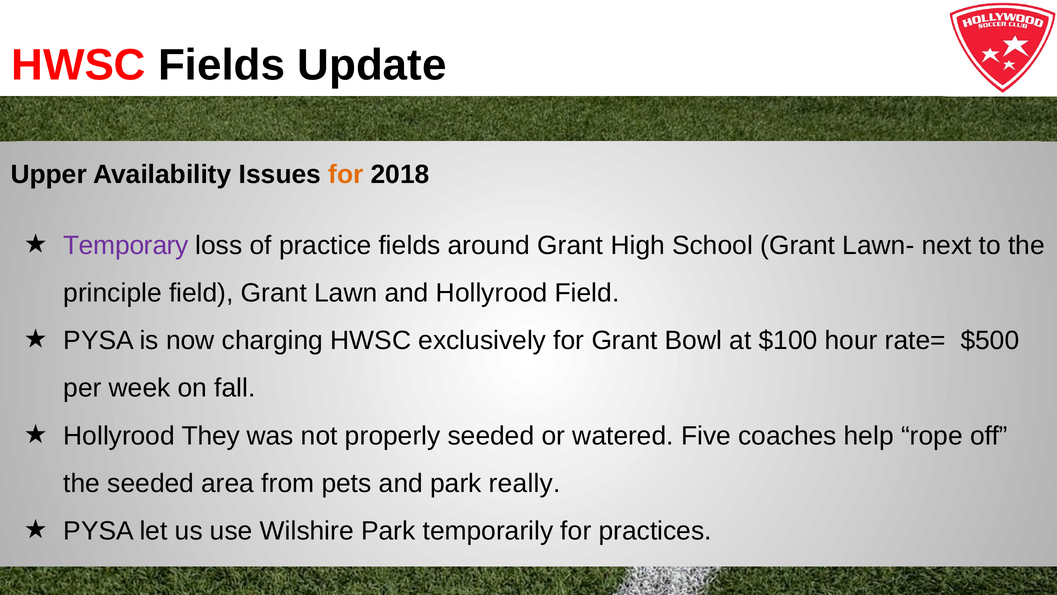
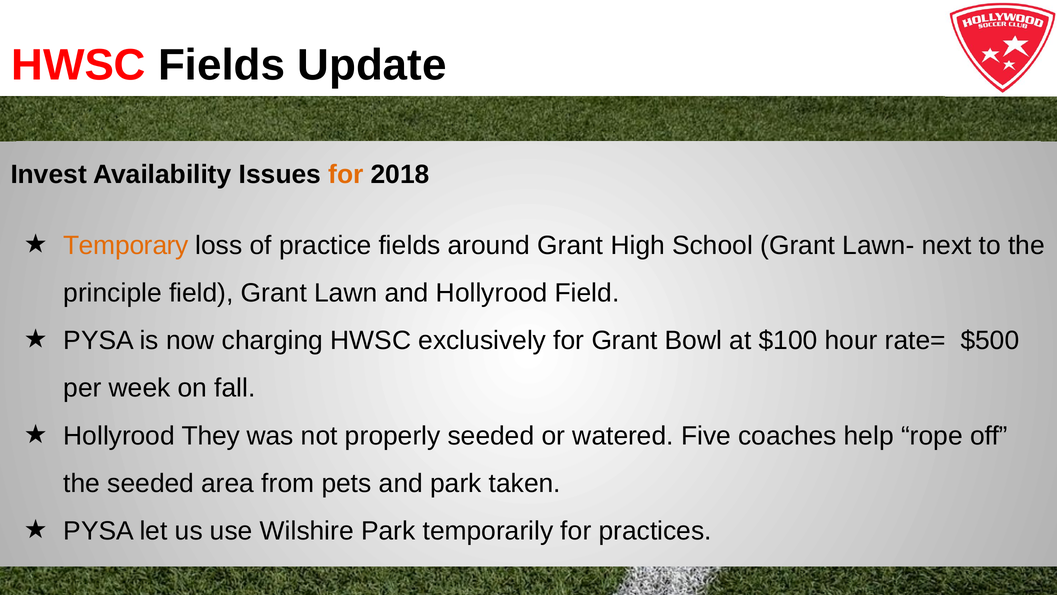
Upper: Upper -> Invest (49, 174)
Temporary colour: purple -> orange (126, 245)
really: really -> taken (525, 483)
